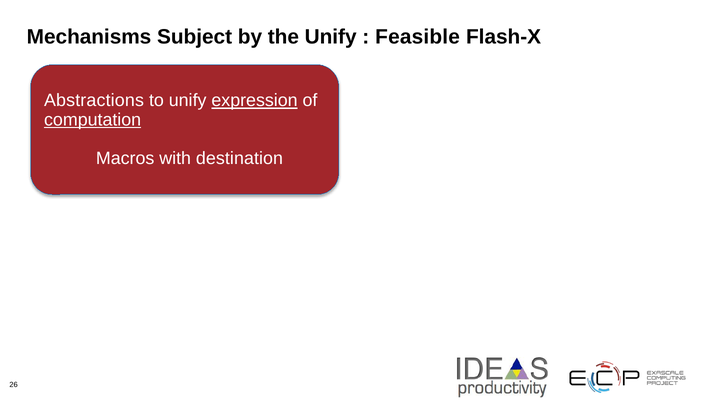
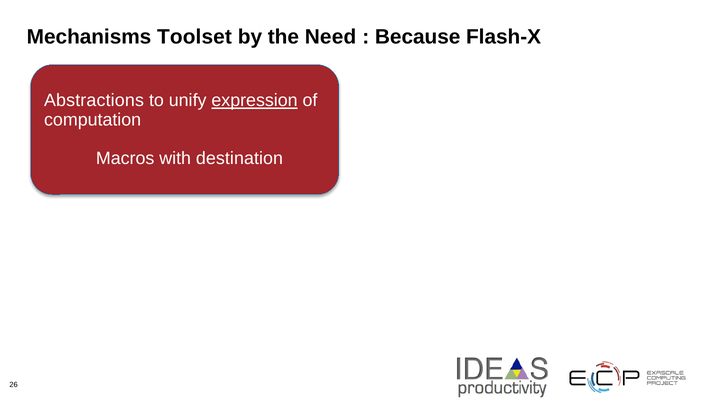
Subject: Subject -> Toolset (194, 37)
the Unify: Unify -> Need (331, 37)
Feasible: Feasible -> Because (418, 37)
computation underline: present -> none (93, 120)
